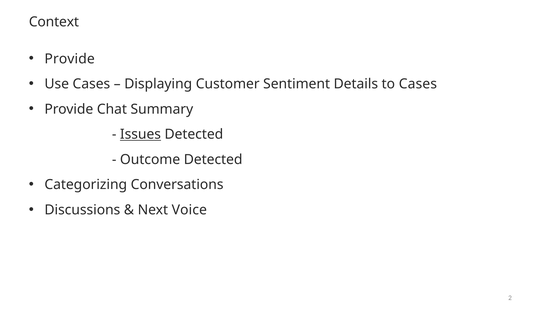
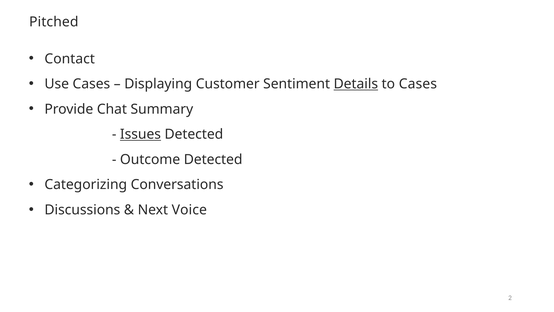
Context: Context -> Pitched (54, 22)
Provide: Provide -> Contact (70, 59)
Details underline: none -> present (356, 84)
